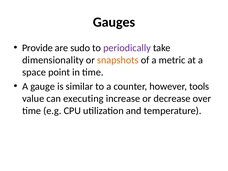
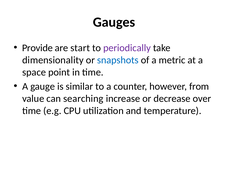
sudo: sudo -> start (80, 48)
snapshots colour: orange -> blue (118, 60)
tools: tools -> from (199, 86)
executing: executing -> searching (83, 99)
